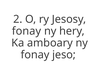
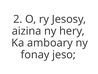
fonay: fonay -> aizina (27, 31)
